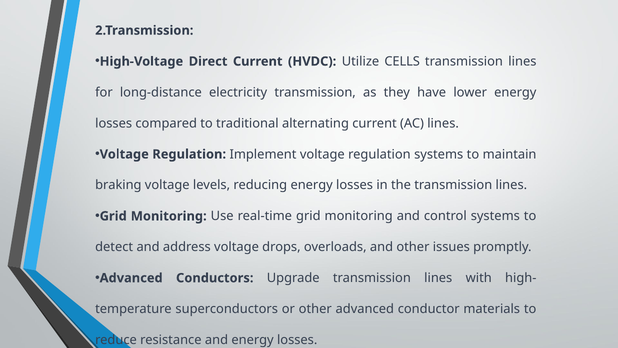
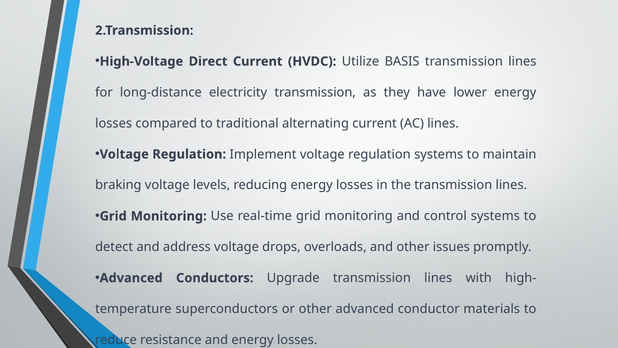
CELLS: CELLS -> BASIS (402, 61)
